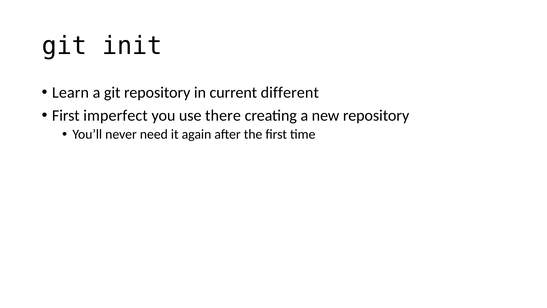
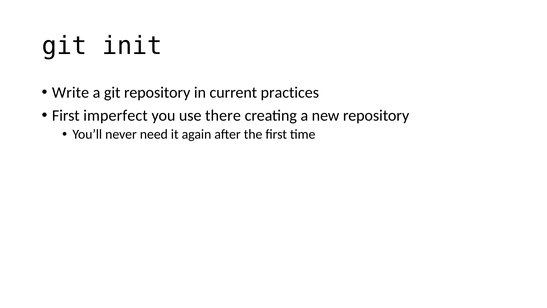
Learn: Learn -> Write (71, 92)
different: different -> practices (290, 92)
